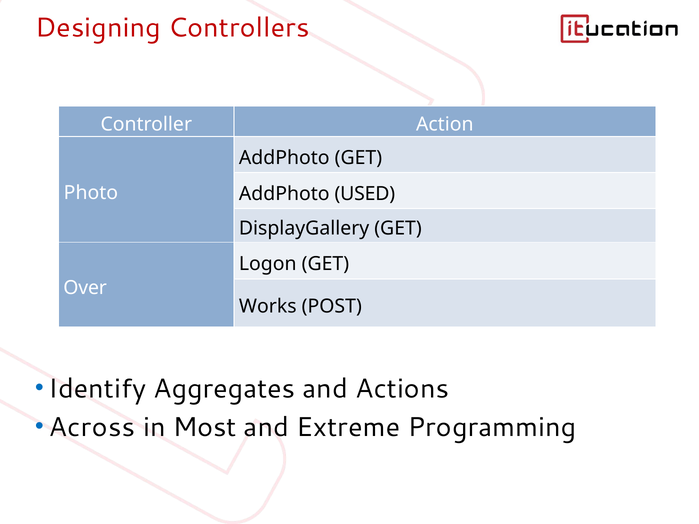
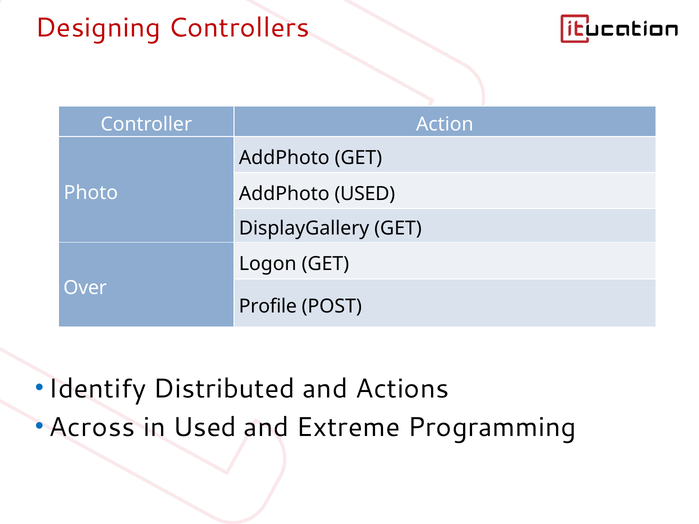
Works: Works -> Profile (268, 306)
Aggregates: Aggregates -> Distributed (224, 389)
in Most: Most -> Used (205, 427)
